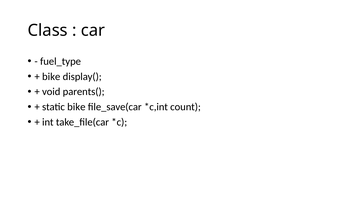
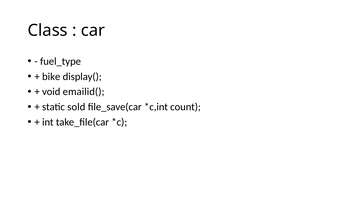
parents(: parents( -> emailid( (84, 92)
static bike: bike -> sold (76, 107)
